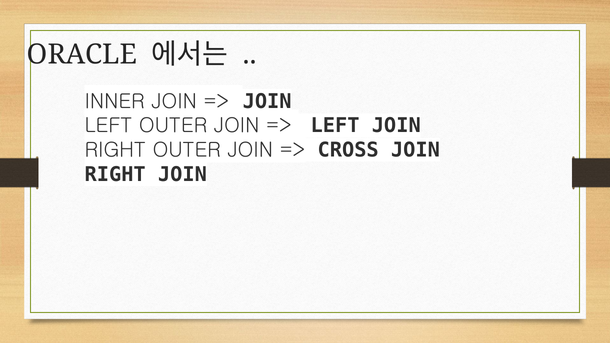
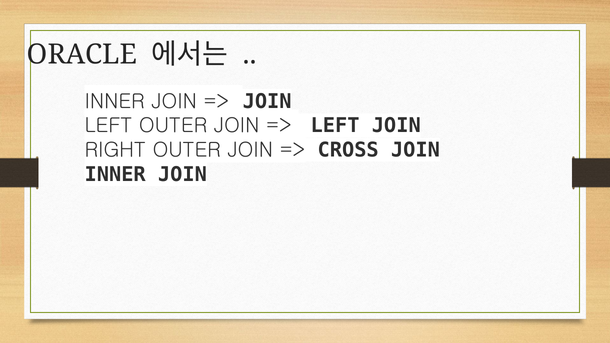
RIGHT: RIGHT -> INNER (115, 175)
